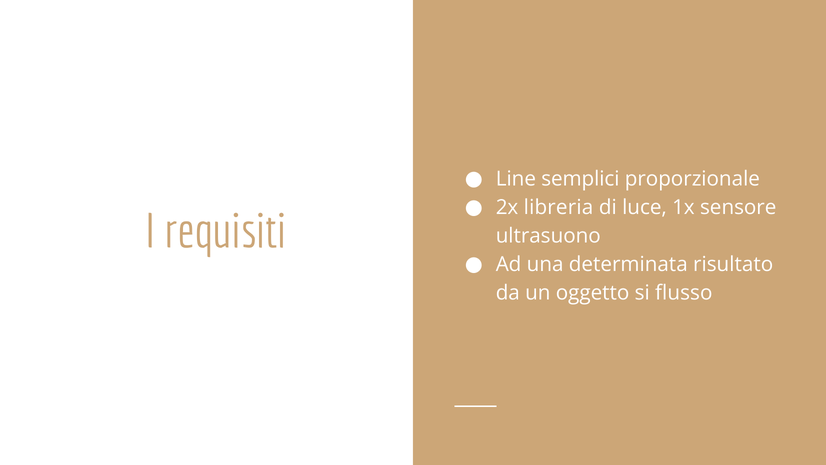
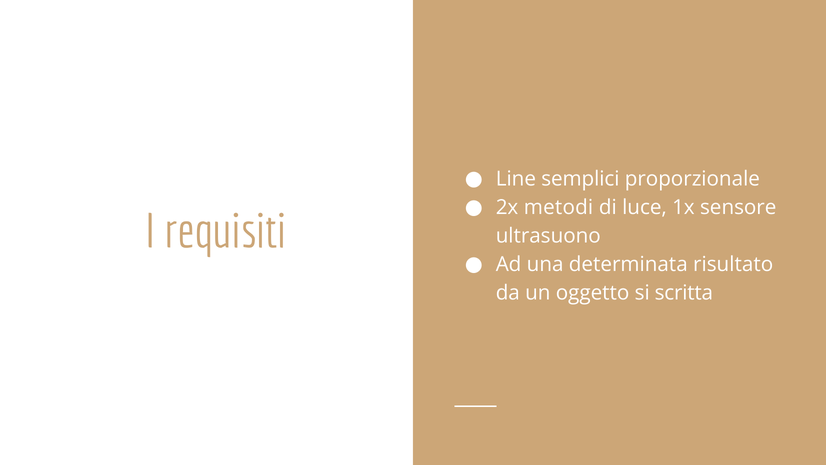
libreria: libreria -> metodi (559, 207)
flusso: flusso -> scritta (684, 293)
